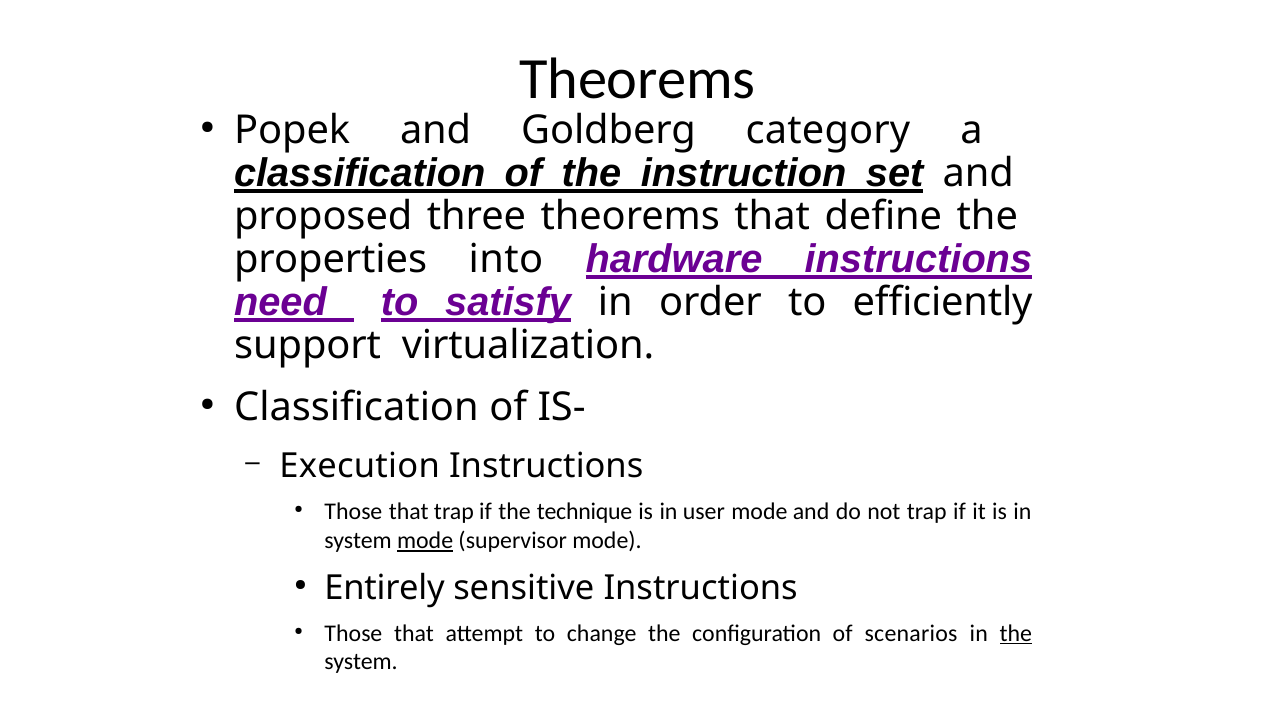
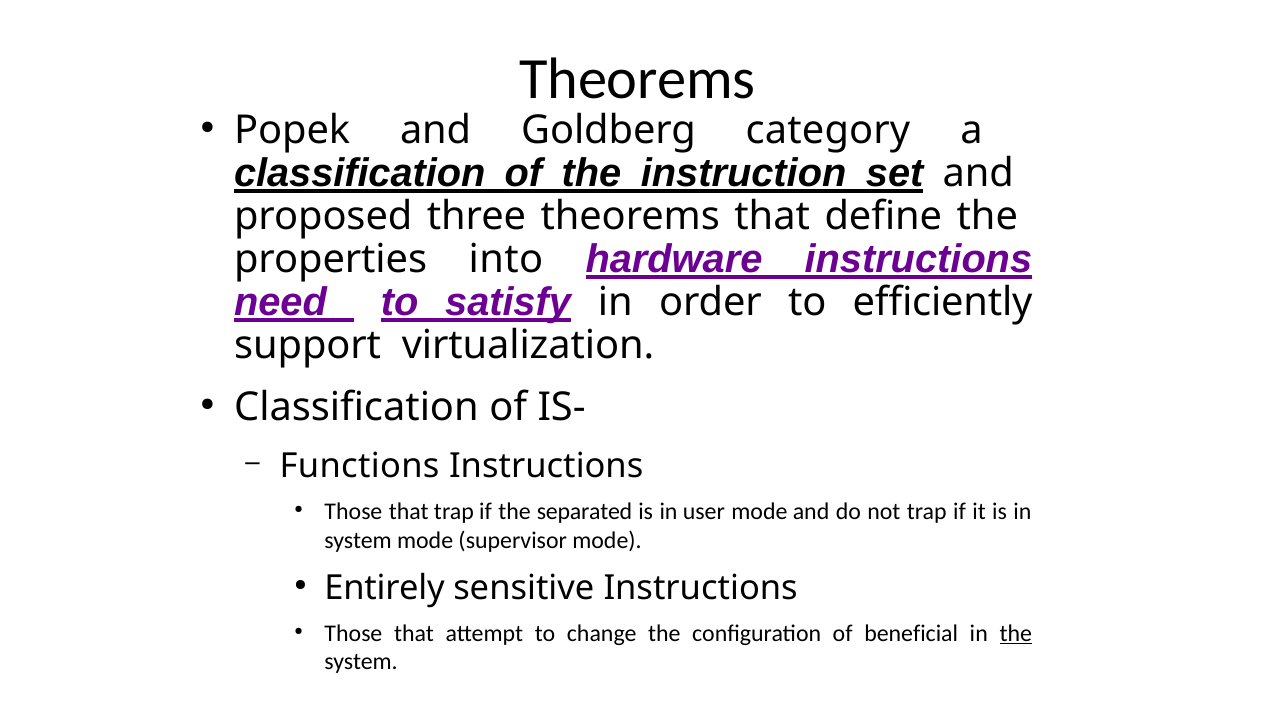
Execution: Execution -> Functions (360, 466)
technique: technique -> separated (585, 512)
mode underline: present -> none (425, 540)
scenarios: scenarios -> beneficial (911, 633)
